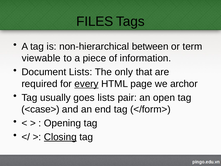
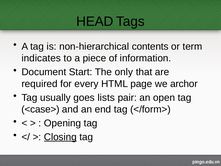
FILES: FILES -> HEAD (95, 21)
between: between -> contents (150, 46)
viewable: viewable -> indicates (41, 58)
Document Lists: Lists -> Start (81, 72)
every underline: present -> none (86, 84)
